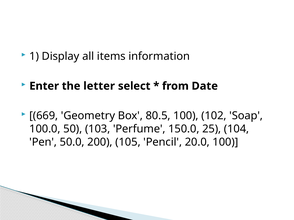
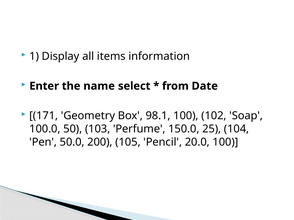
letter: letter -> name (99, 86)
669: 669 -> 171 (44, 116)
80.5: 80.5 -> 98.1 (158, 116)
